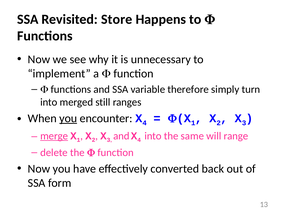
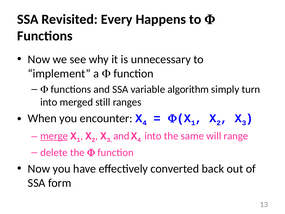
Store: Store -> Every (117, 19)
therefore: therefore -> algorithm (188, 89)
you underline: present -> none (68, 118)
